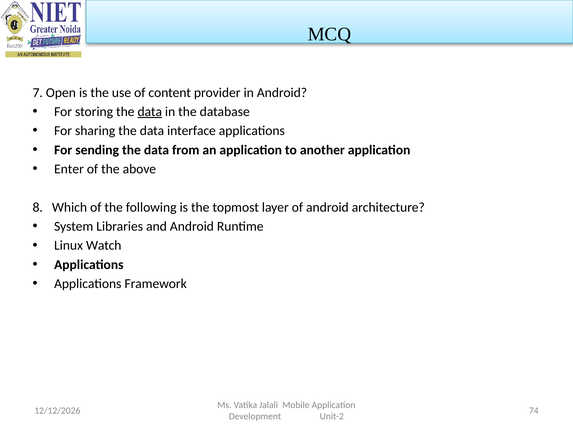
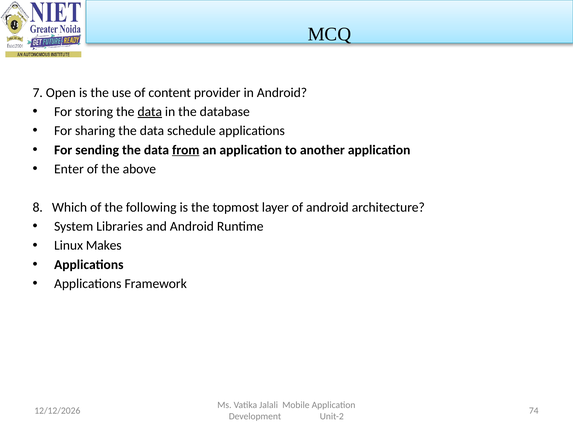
interface: interface -> schedule (191, 131)
from underline: none -> present (186, 150)
Watch: Watch -> Makes (104, 245)
